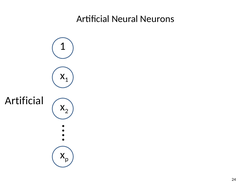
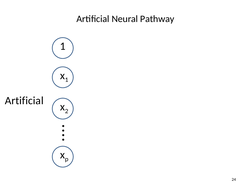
Neurons: Neurons -> Pathway (157, 19)
